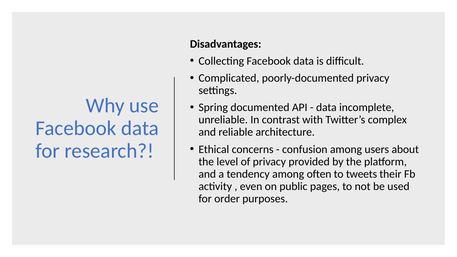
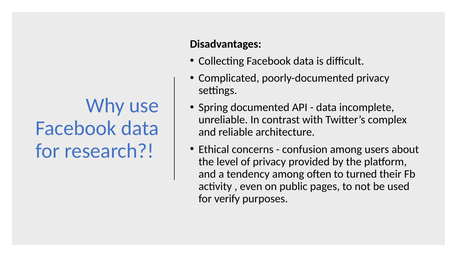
tweets: tweets -> turned (362, 174)
order: order -> verify (227, 199)
